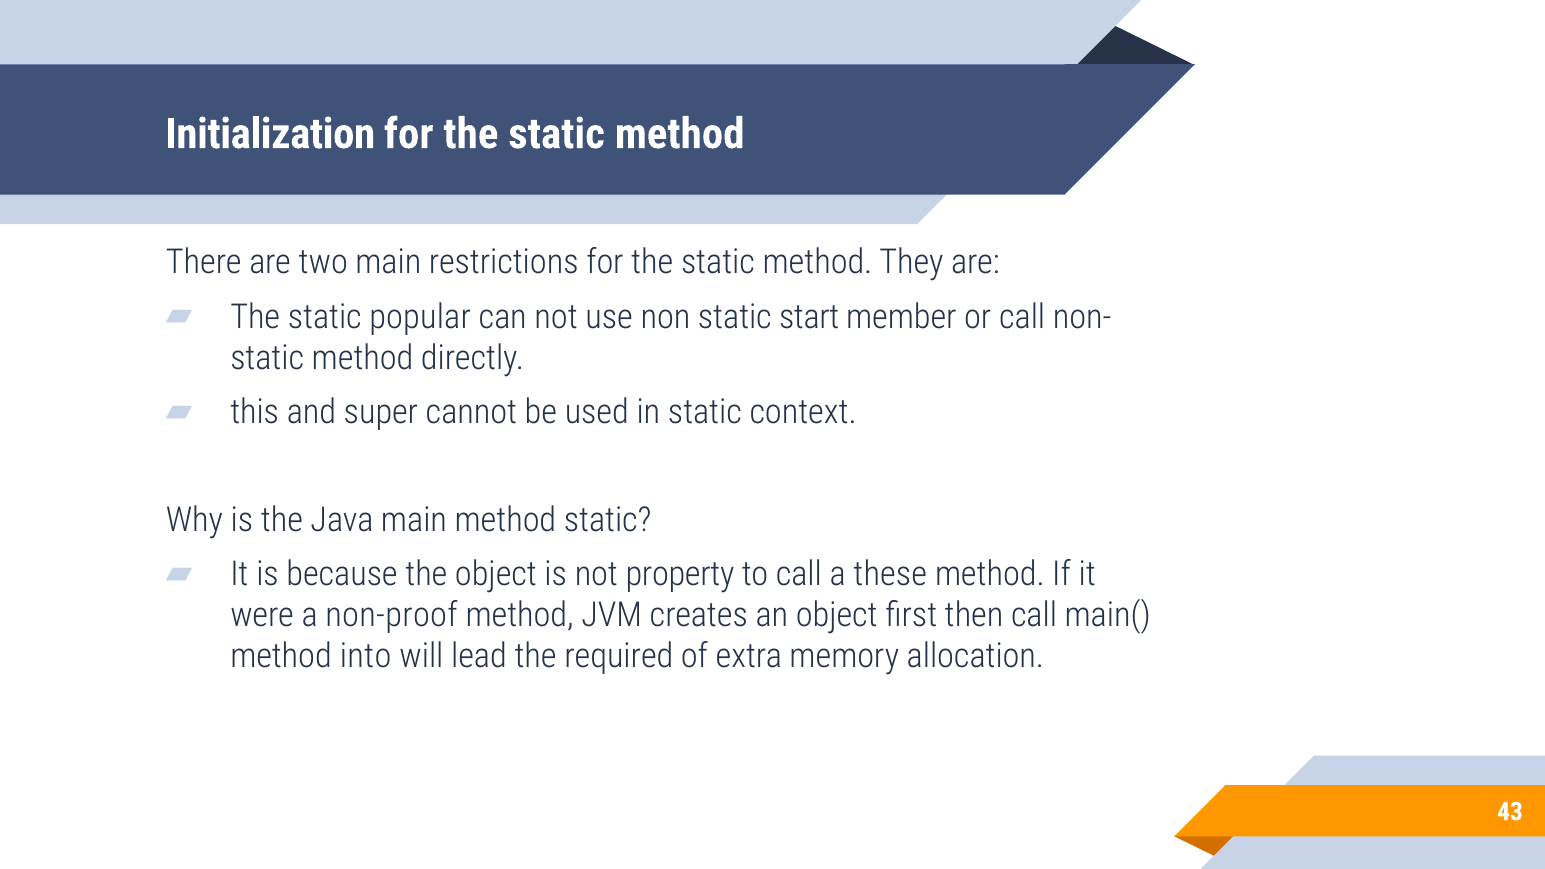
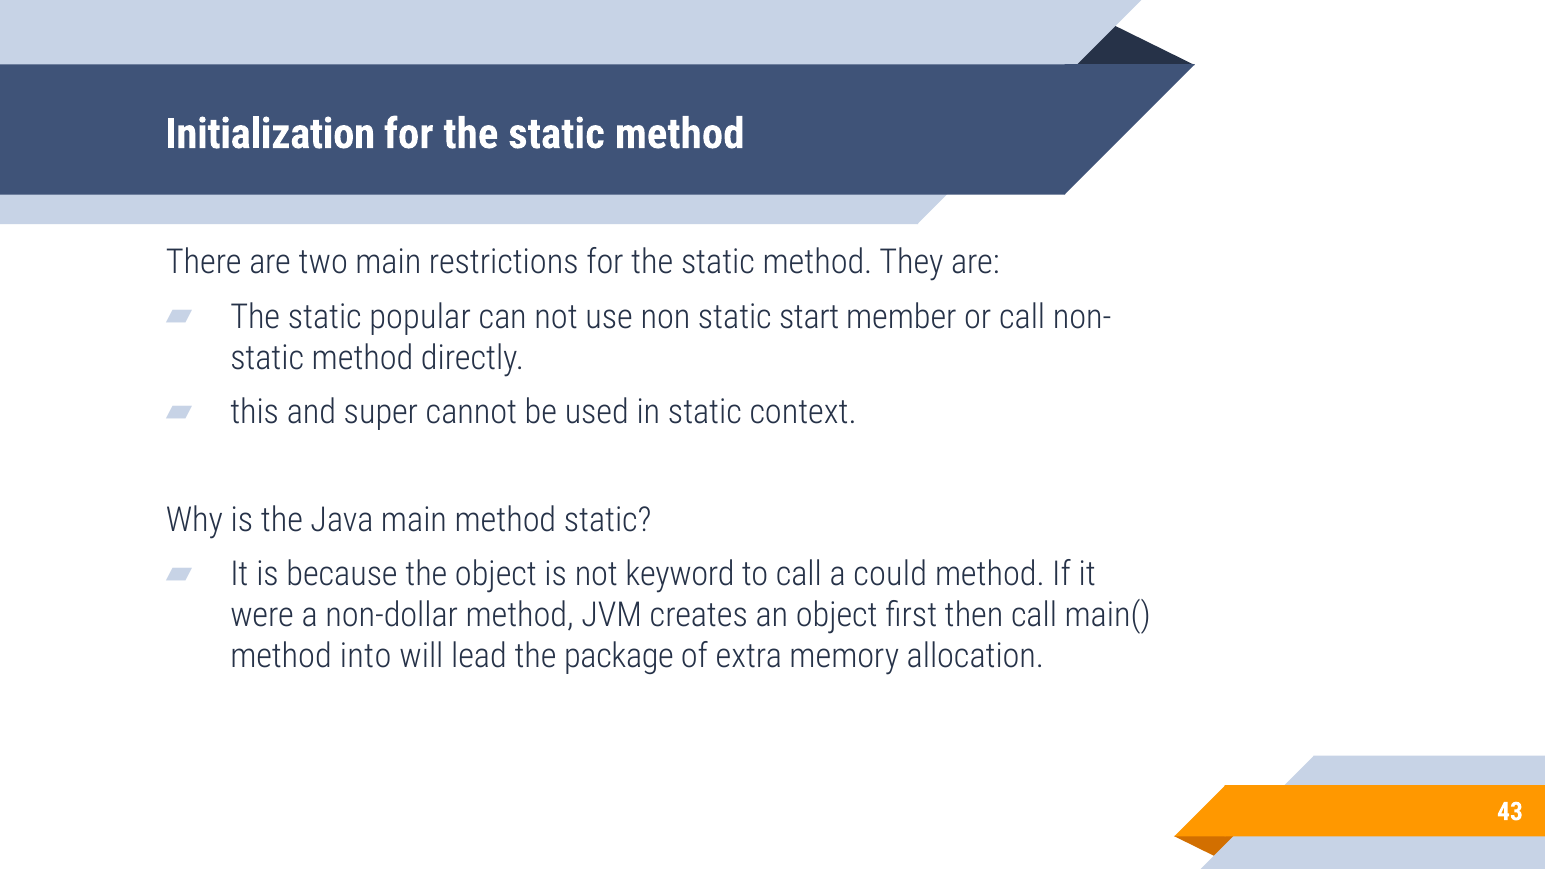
property: property -> keyword (680, 574)
these: these -> could (890, 574)
non-proof: non-proof -> non-dollar (392, 615)
required: required -> package (619, 657)
